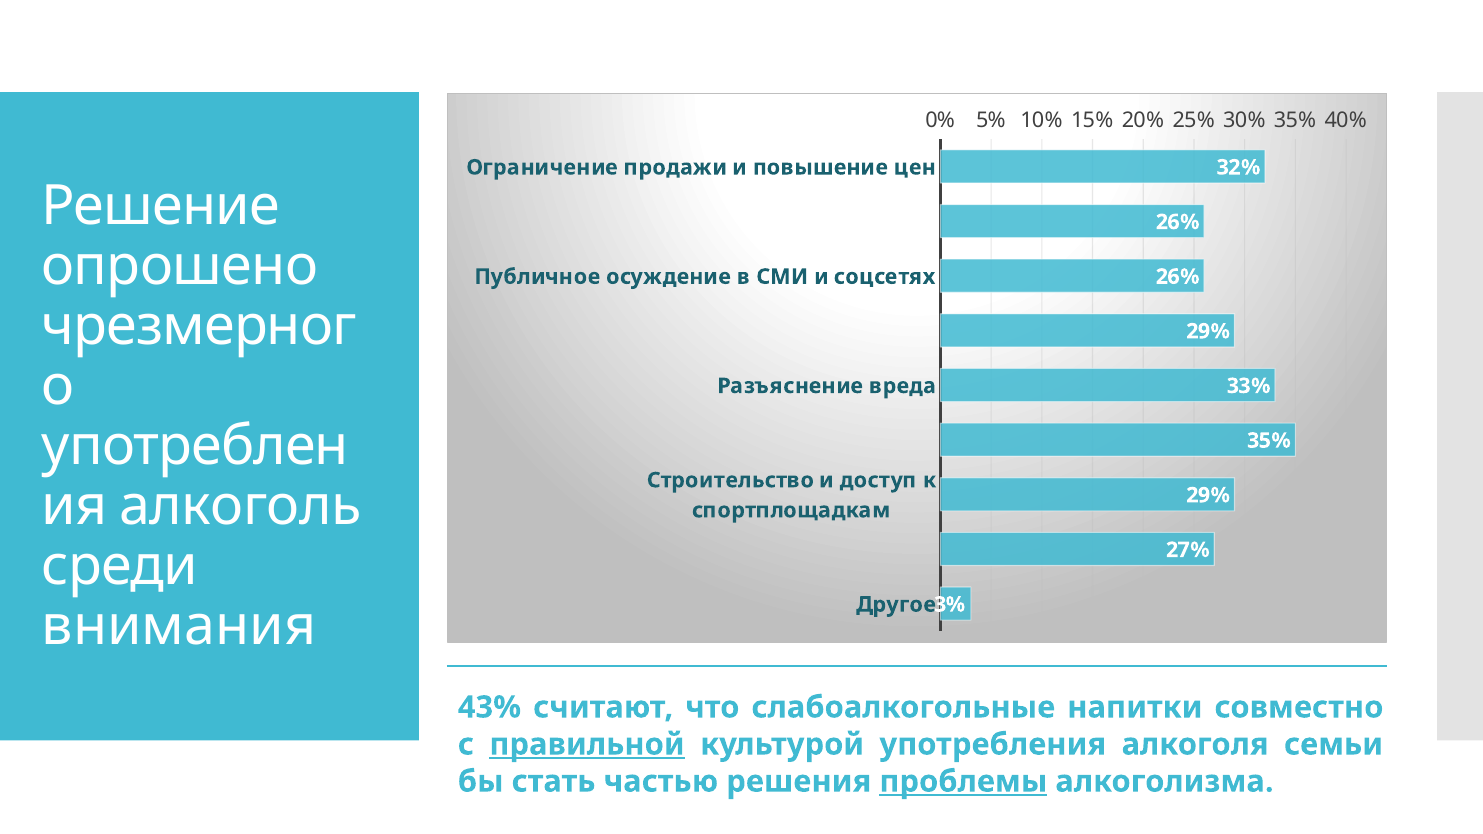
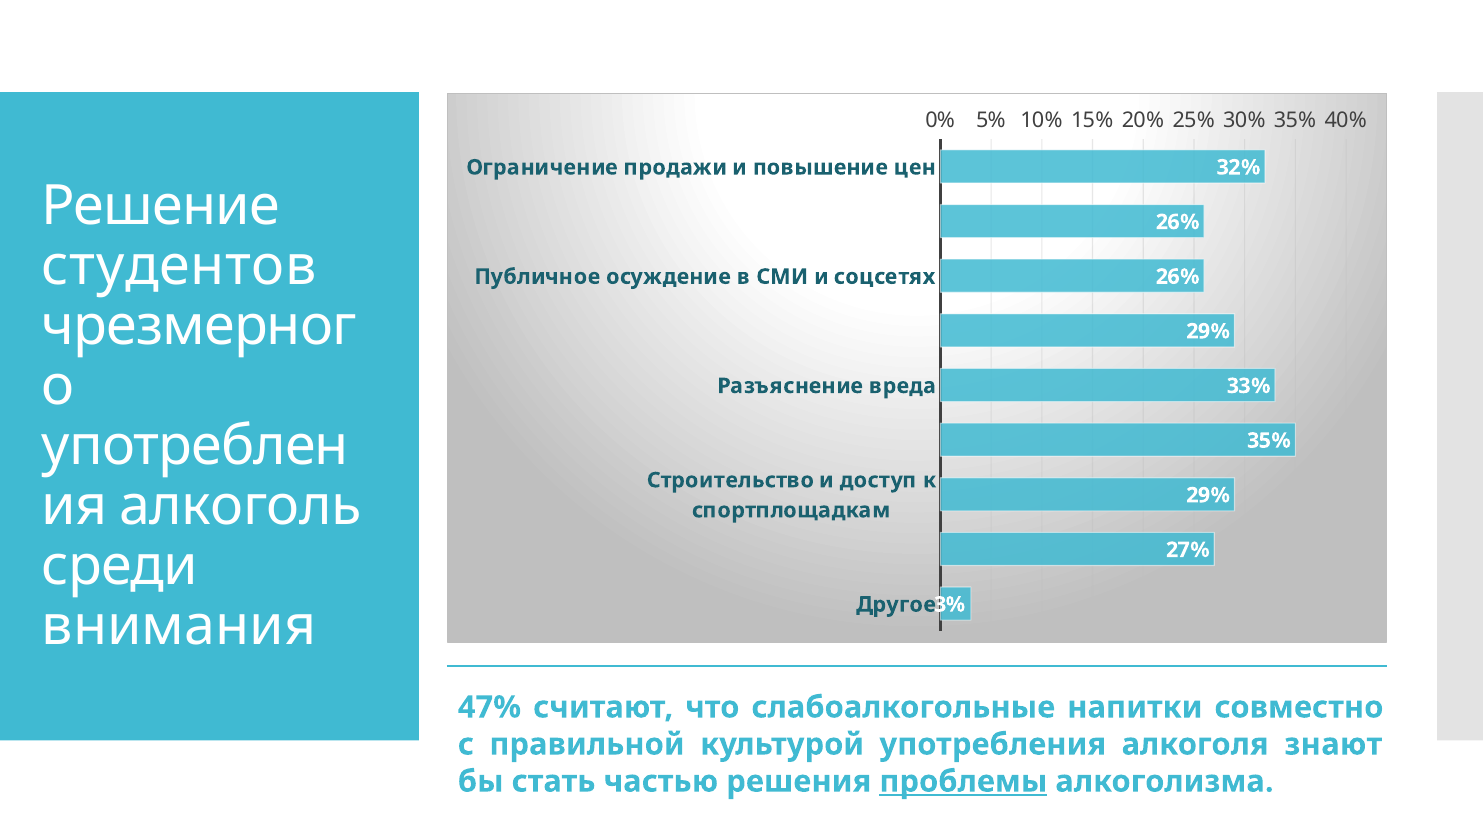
опрошено: опрошено -> студентов (179, 266)
43%: 43% -> 47% (489, 707)
правильной underline: present -> none (587, 745)
семьи: семьи -> знают (1333, 745)
